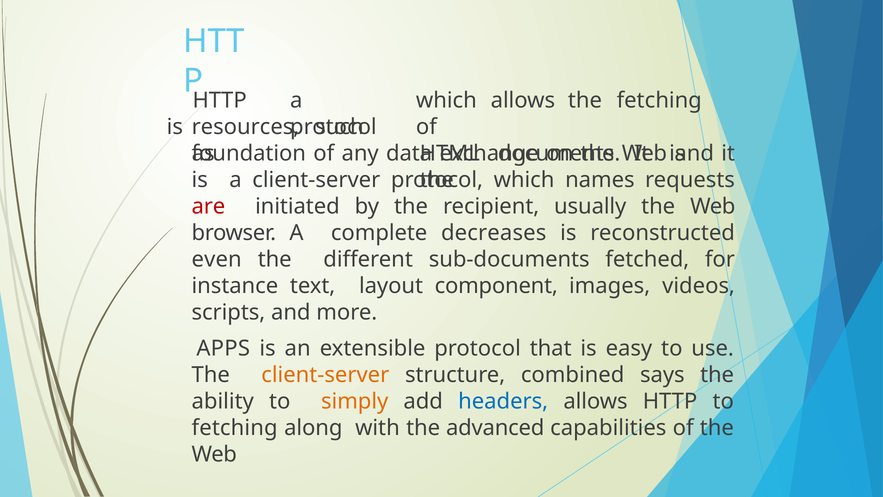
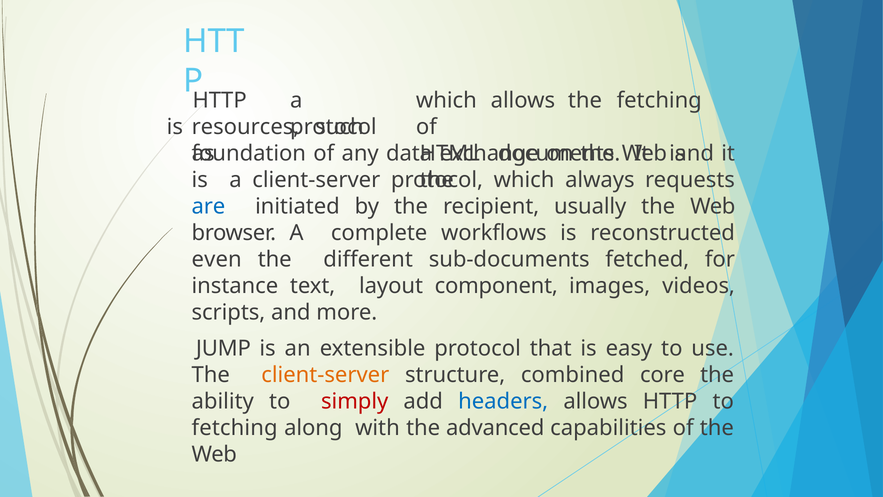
names: names -> always (600, 180)
are colour: red -> blue (208, 206)
decreases: decreases -> workflows (494, 233)
APPS: APPS -> JUMP (223, 348)
says: says -> core (662, 374)
simply colour: orange -> red (355, 401)
